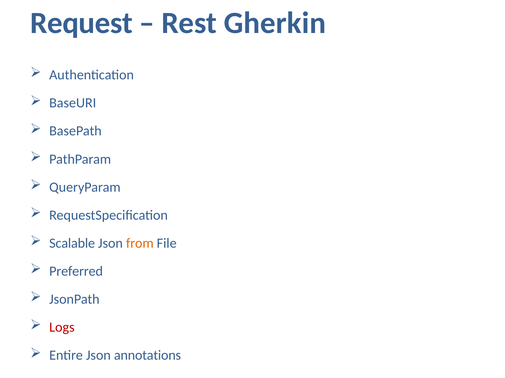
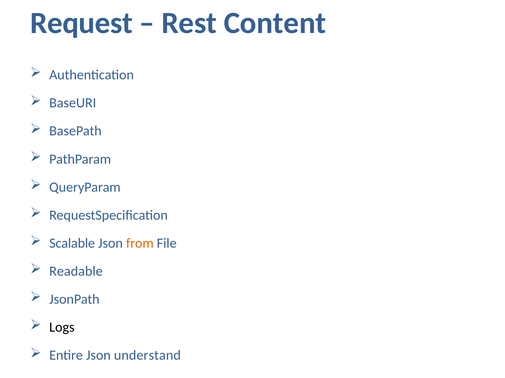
Gherkin: Gherkin -> Content (275, 23)
Preferred: Preferred -> Readable (76, 272)
Logs colour: red -> black (62, 328)
annotations: annotations -> understand (147, 356)
